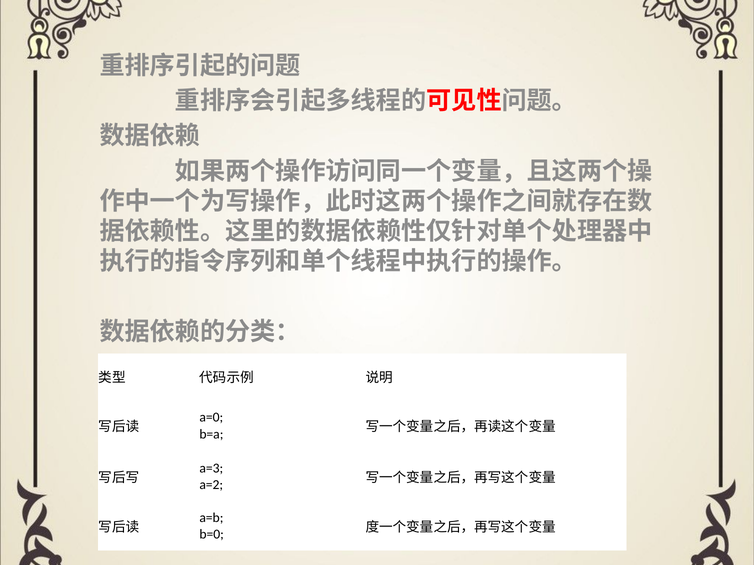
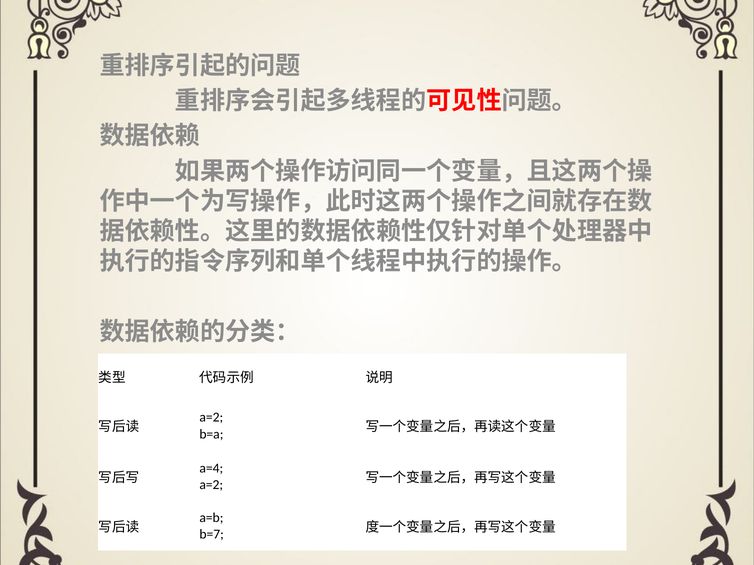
a=0: a=0 -> a=2 (211, 418)
a=3: a=3 -> a=4 (211, 469)
b=0: b=0 -> b=7 (212, 535)
